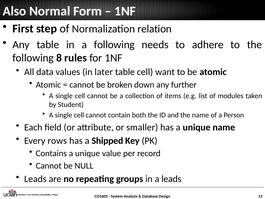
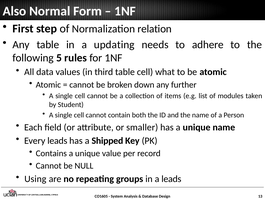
a following: following -> updating (114, 45)
8: 8 -> 5 (59, 58)
later: later -> third (104, 72)
want: want -> what (165, 72)
Every rows: rows -> leads (57, 141)
Leads: Leads -> Using (35, 179)
